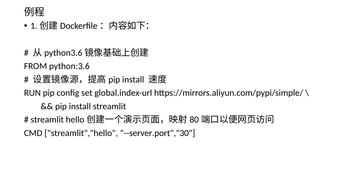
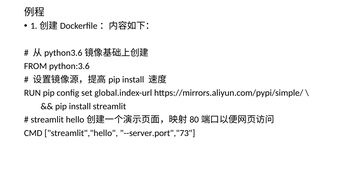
--server.port","30: --server.port","30 -> --server.port","73 (158, 133)
